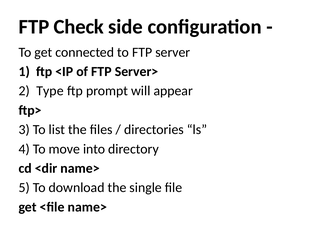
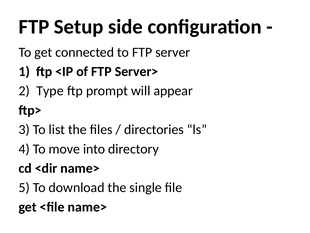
Check: Check -> Setup (79, 27)
